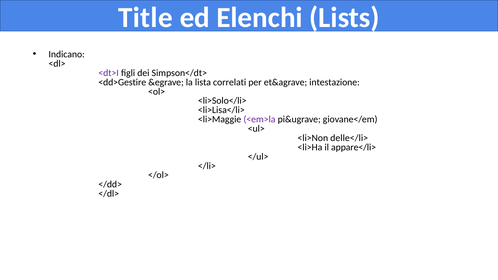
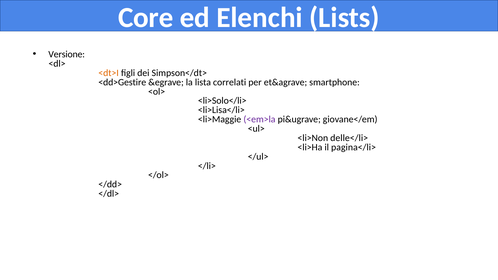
Title: Title -> Core (146, 18)
Indicano: Indicano -> Versione (67, 54)
<dt>I colour: purple -> orange (109, 73)
intestazione: intestazione -> smartphone (335, 82)
appare</li>: appare</li> -> pagina</li> (354, 147)
